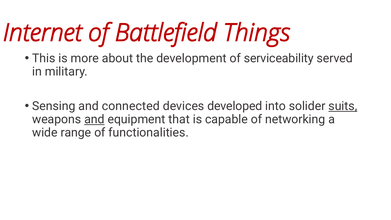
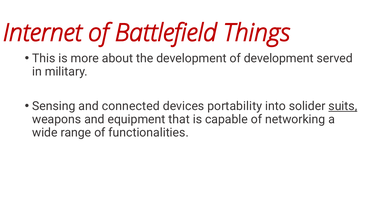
of serviceability: serviceability -> development (279, 58)
developed: developed -> portability (235, 106)
and underline: present -> none (94, 119)
